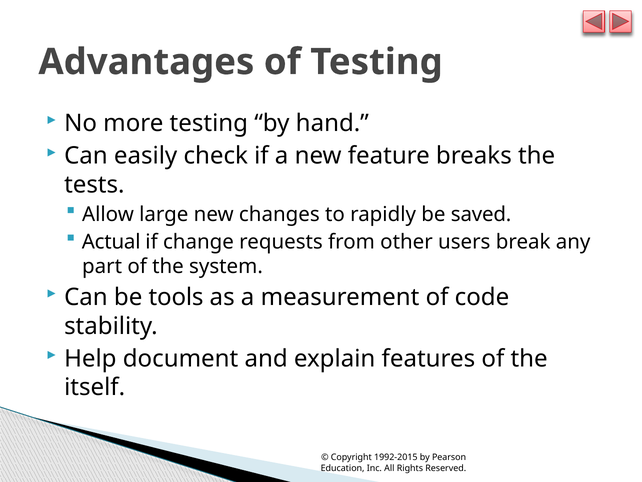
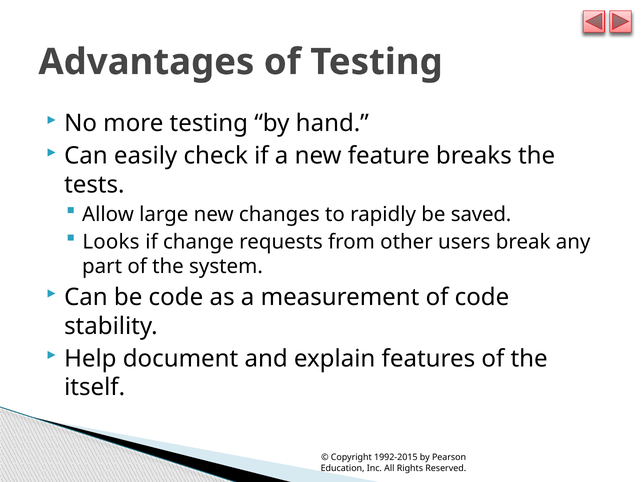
Actual: Actual -> Looks (111, 242)
be tools: tools -> code (176, 297)
